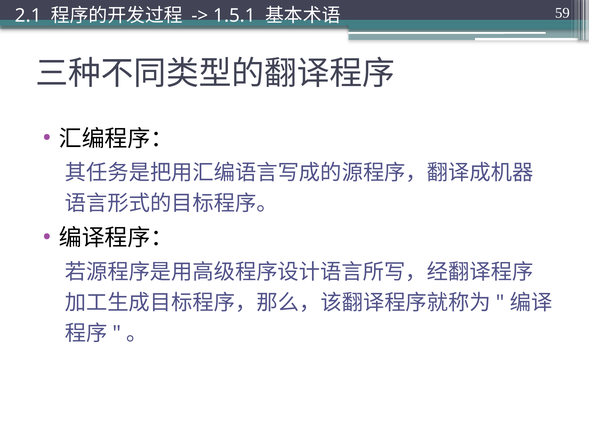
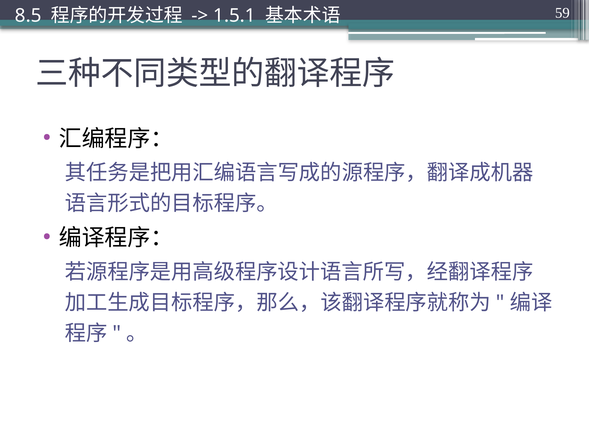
2.1: 2.1 -> 8.5 (28, 15)
